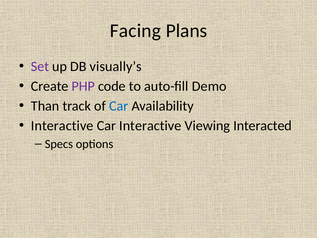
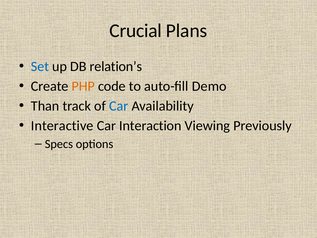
Facing: Facing -> Crucial (136, 31)
Set colour: purple -> blue (40, 67)
visually’s: visually’s -> relation’s (116, 67)
PHP colour: purple -> orange (83, 86)
Car Interactive: Interactive -> Interaction (150, 126)
Interacted: Interacted -> Previously (263, 126)
